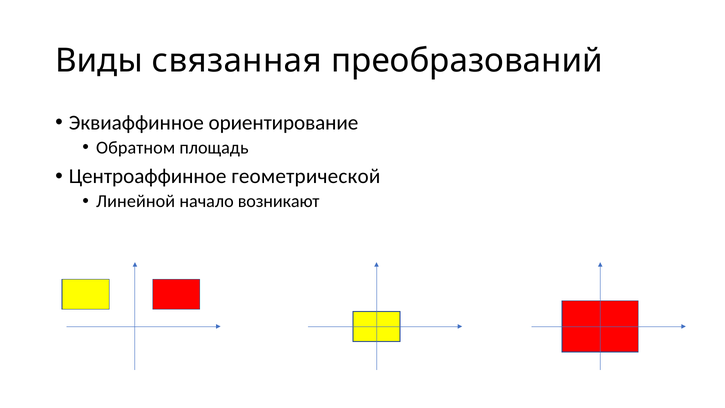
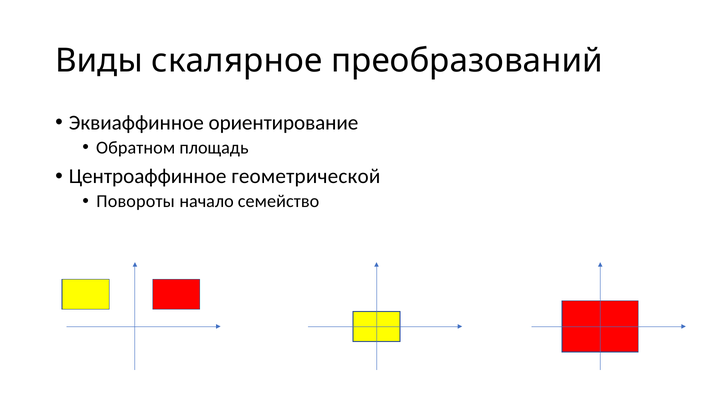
связанная: связанная -> скалярное (237, 61)
Линейной: Линейной -> Повороты (136, 201)
возникают: возникают -> семейство (279, 201)
